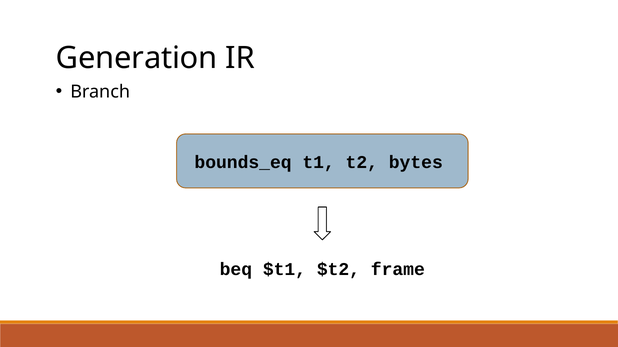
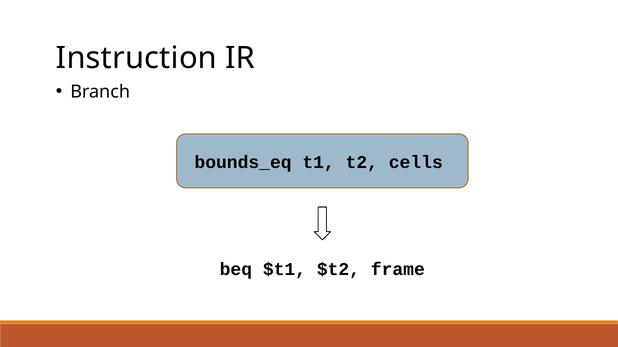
Generation: Generation -> Instruction (136, 58)
bytes: bytes -> cells (416, 162)
